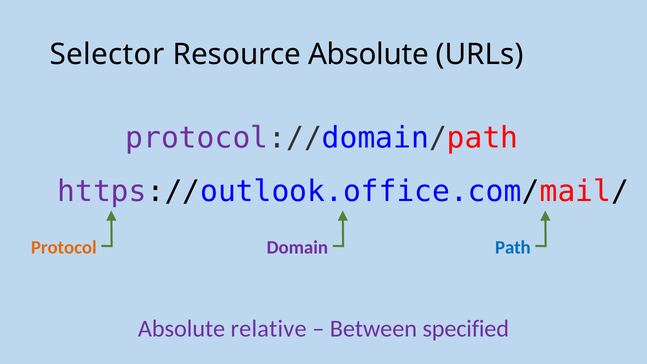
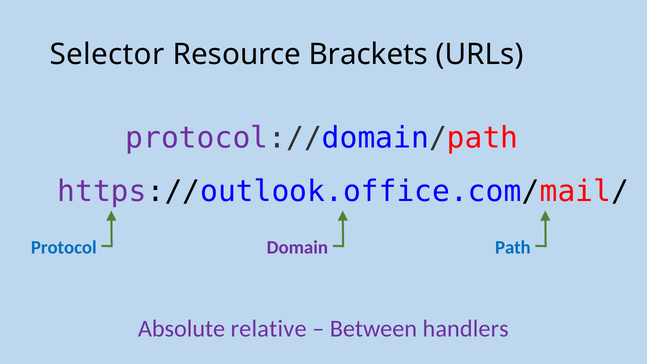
Resource Absolute: Absolute -> Brackets (368, 54)
Protocol colour: orange -> blue (64, 248)
specified: specified -> handlers (466, 329)
